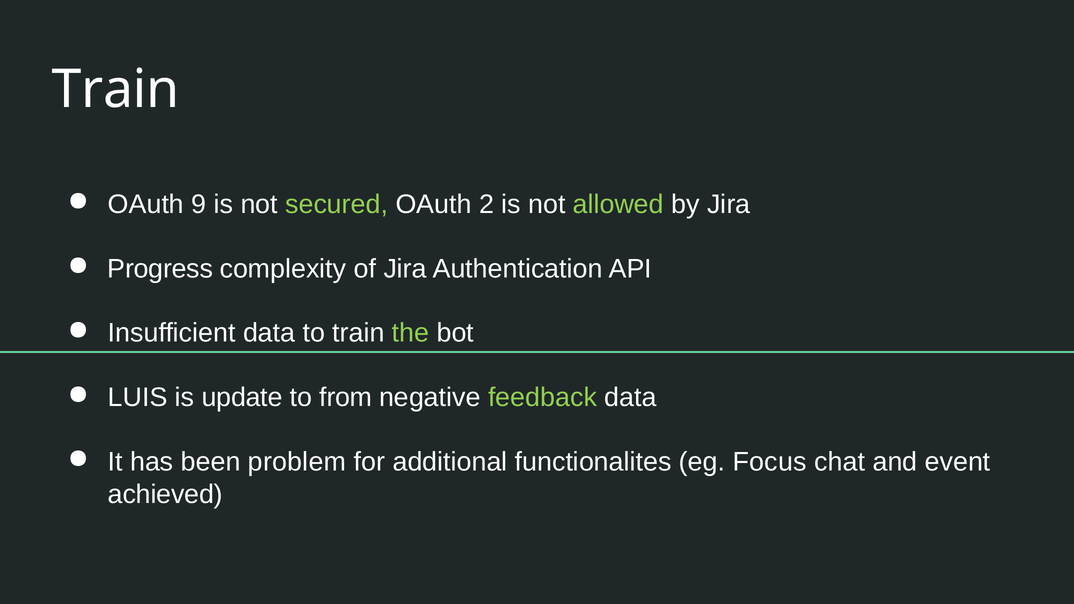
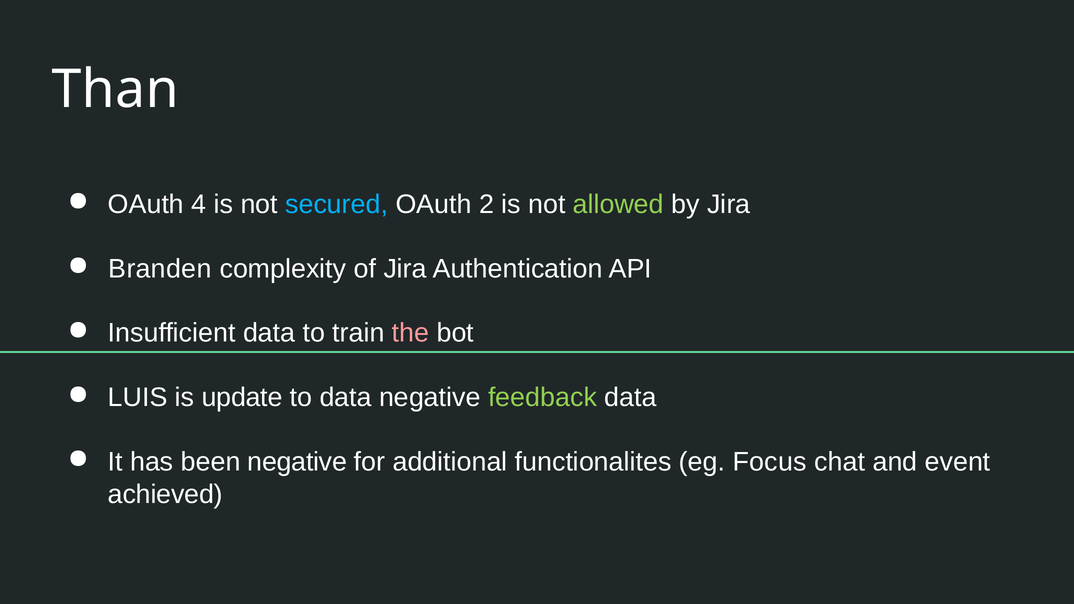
Train: Train -> Than (115, 90)
9: 9 -> 4 (199, 204)
secured colour: light green -> light blue (337, 204)
Progress: Progress -> Branden (160, 269)
the colour: light green -> pink (411, 333)
to from: from -> data (346, 398)
been problem: problem -> negative (297, 462)
